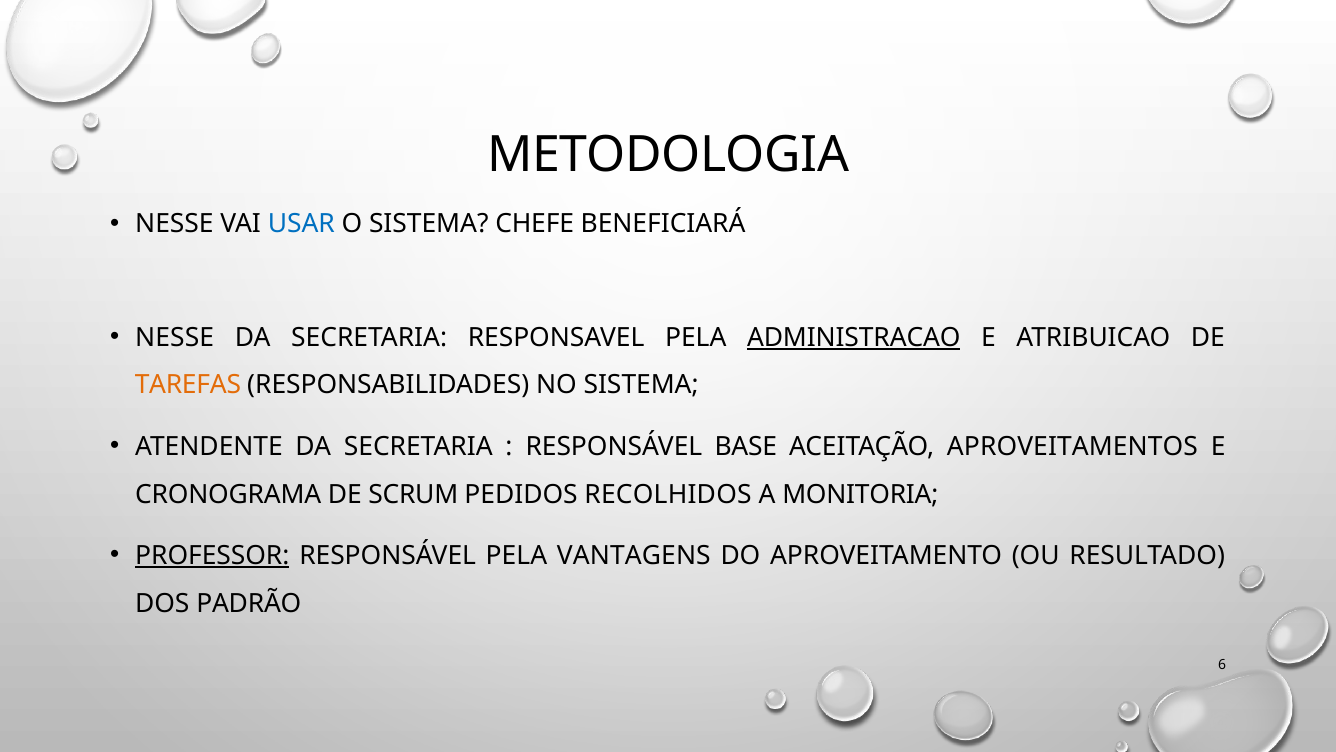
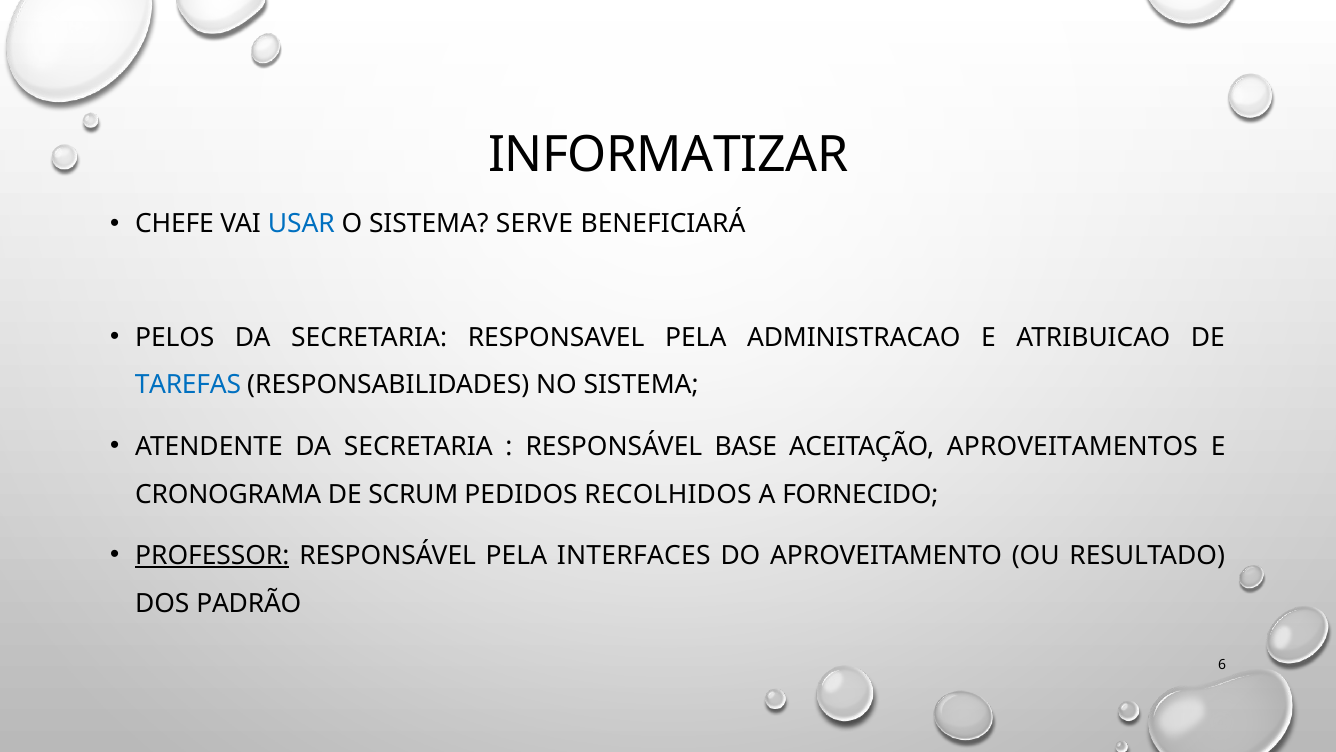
METODOLOGIA: METODOLOGIA -> INFORMATIZAR (668, 155)
NESSE: NESSE -> CHEFE (174, 224)
CHEFE: CHEFE -> SERVE (534, 224)
NESSE: NESSE -> PELOS (175, 337)
ADMINISTRACAO underline: present -> none (854, 337)
TAREFAS colour: orange -> blue (188, 385)
MONITORIA: MONITORIA -> FORNECIDO (860, 494)
VANTAGENS: VANTAGENS -> INTERFACES (634, 555)
